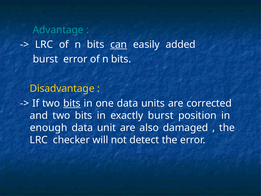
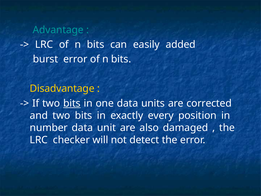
can underline: present -> none (119, 45)
exactly burst: burst -> every (161, 115)
enough: enough -> number (49, 128)
